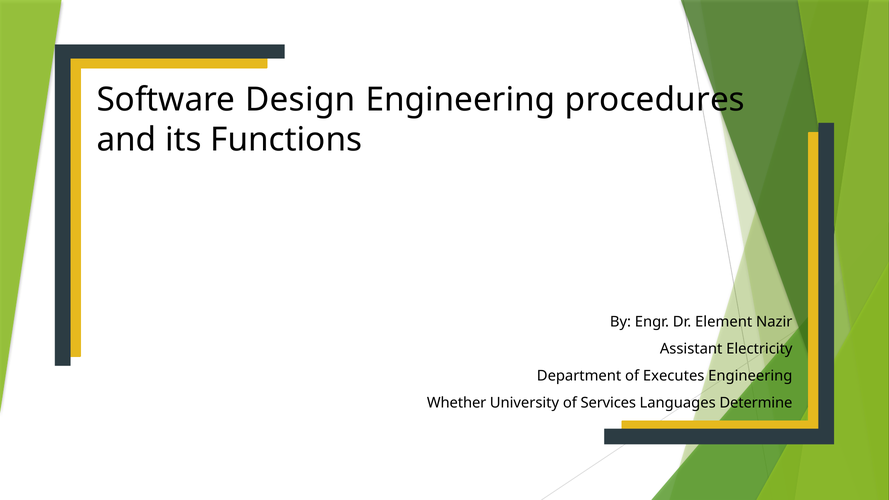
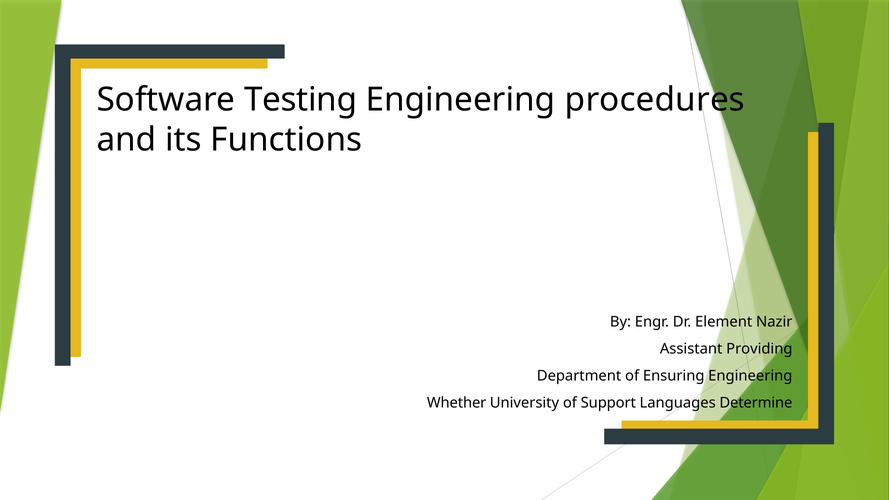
Design: Design -> Testing (301, 100)
Electricity: Electricity -> Providing (759, 349)
Executes: Executes -> Ensuring (674, 376)
Services: Services -> Support (608, 403)
